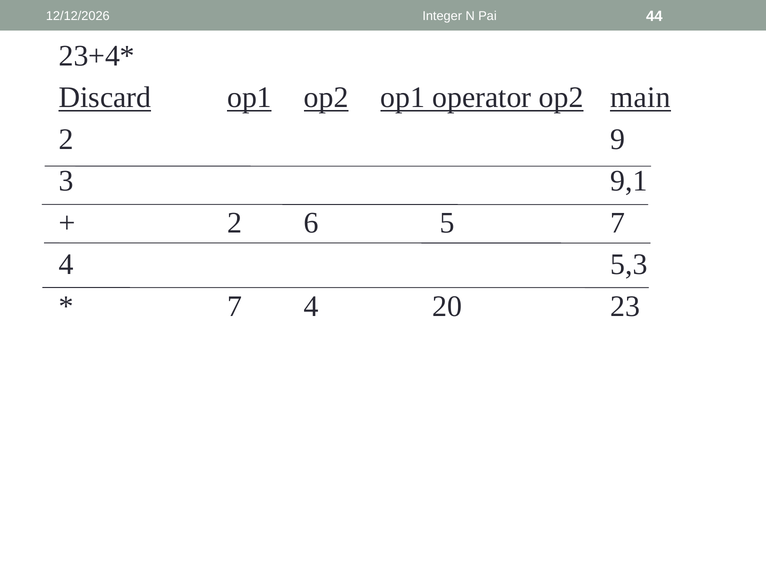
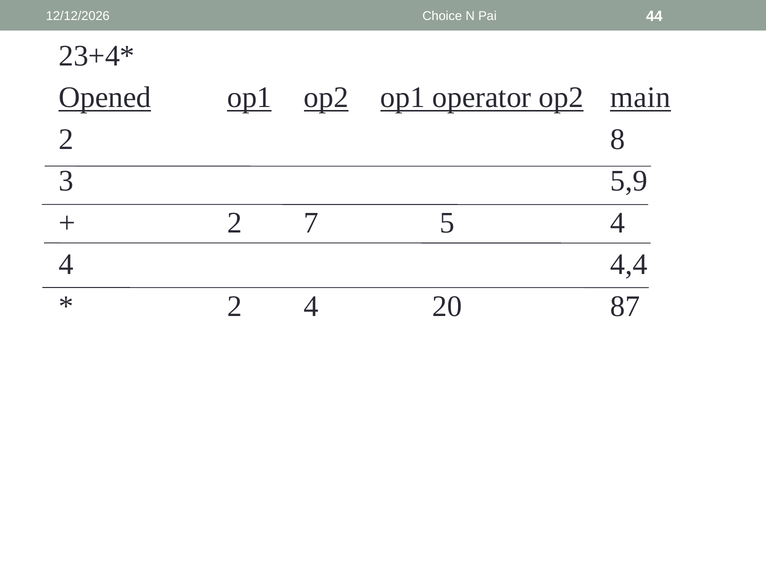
Integer: Integer -> Choice (442, 16)
Discard: Discard -> Opened (105, 97)
9: 9 -> 8 (618, 139)
9,1: 9,1 -> 5,9 (629, 181)
6: 6 -> 7 (311, 223)
5 7: 7 -> 4 (618, 223)
5,3: 5,3 -> 4,4 (629, 264)
7: 7 -> 2 (235, 306)
23: 23 -> 87 (625, 306)
